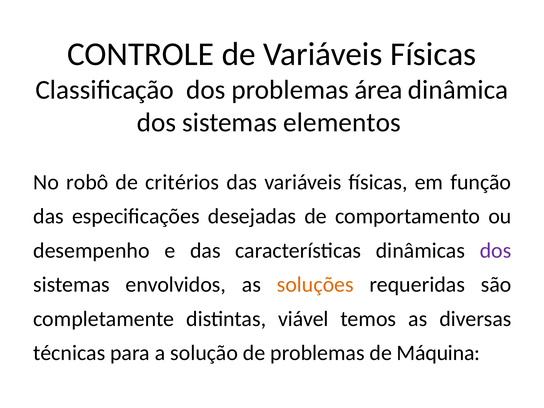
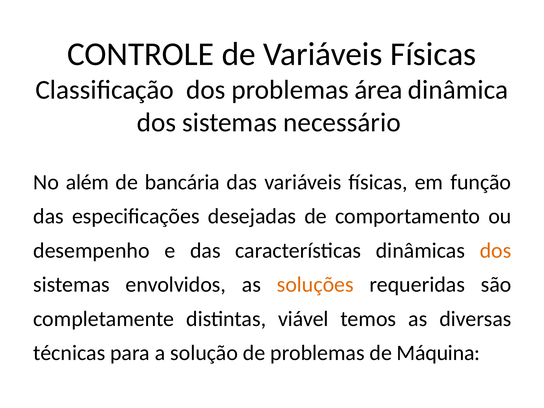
elementos: elementos -> necessário (342, 123)
robô: robô -> além (87, 182)
critérios: critérios -> bancária (182, 182)
dos colour: purple -> orange (496, 251)
